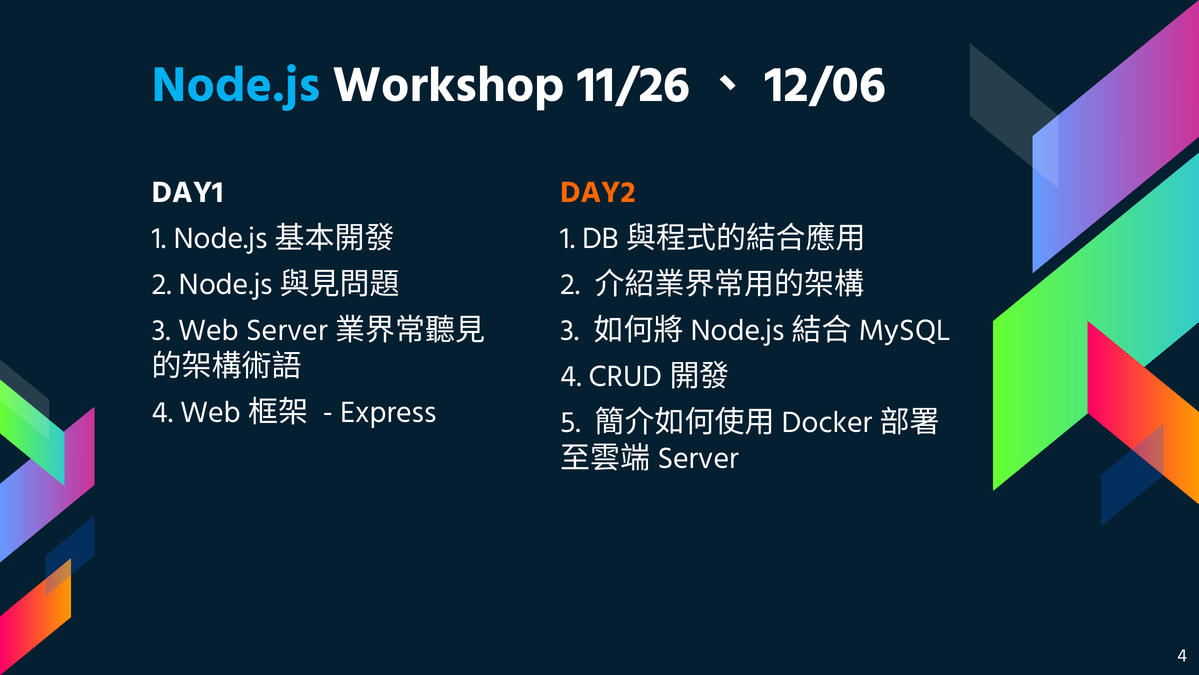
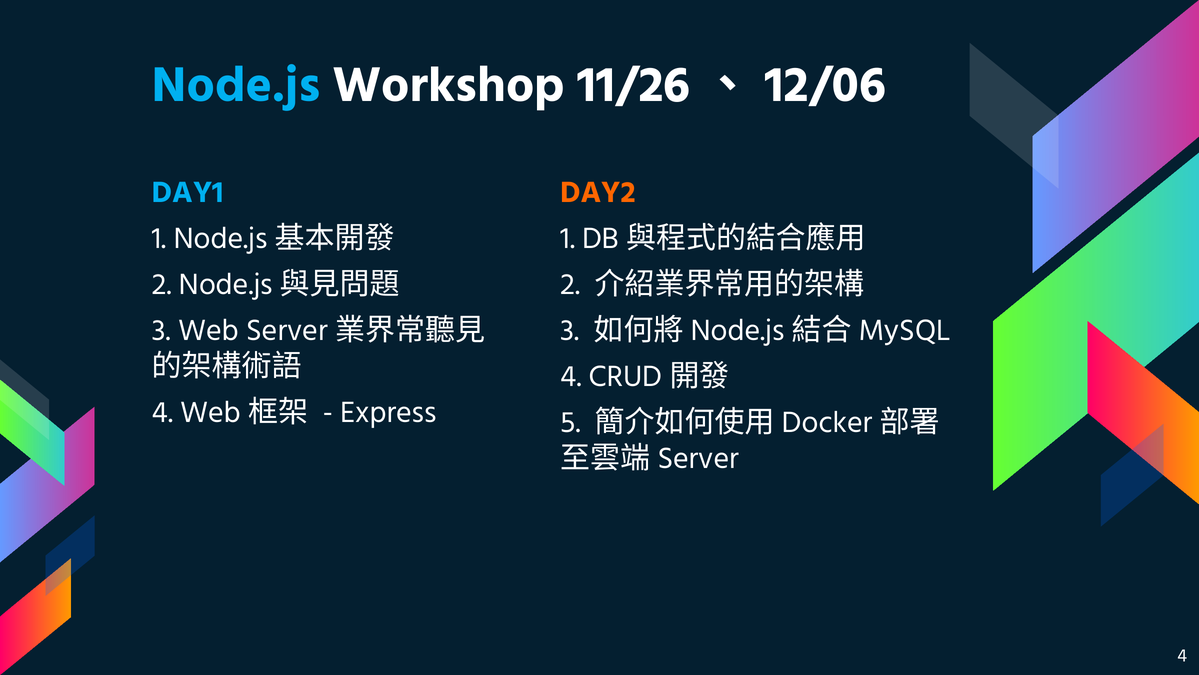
DAY1 colour: white -> light blue (188, 192)
